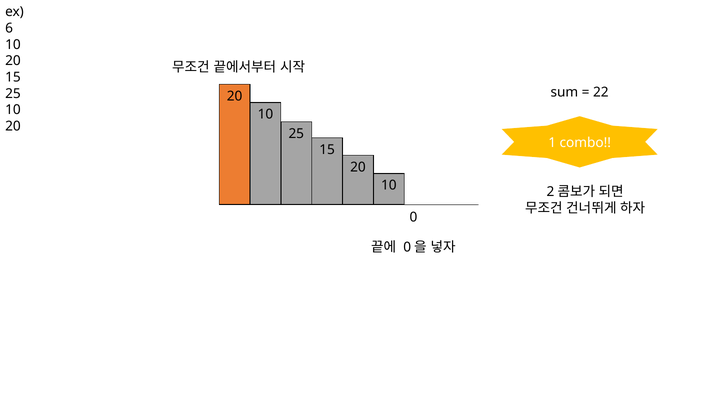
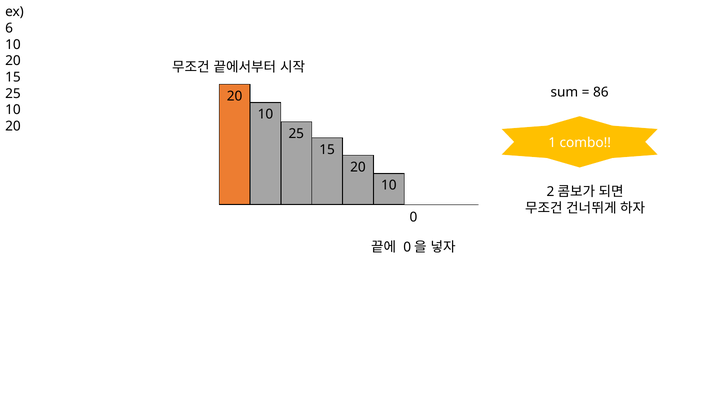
22: 22 -> 86 (601, 92)
